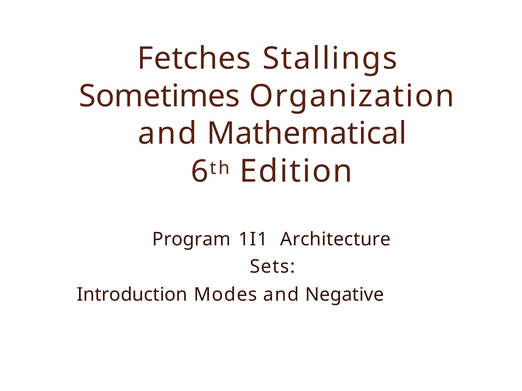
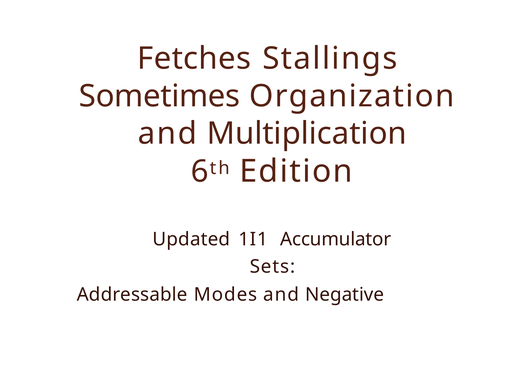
Mathematical: Mathematical -> Multiplication (307, 134)
Program: Program -> Updated (191, 240)
Architecture: Architecture -> Accumulator (336, 240)
Introduction: Introduction -> Addressable (132, 295)
